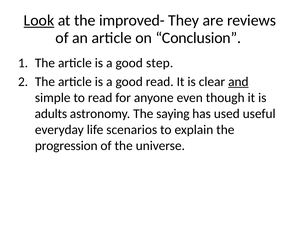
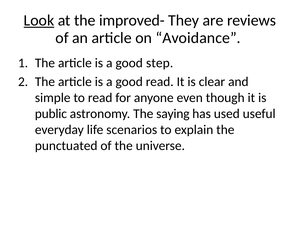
Conclusion: Conclusion -> Avoidance (198, 38)
and underline: present -> none (238, 82)
adults: adults -> public (51, 114)
progression: progression -> punctuated (66, 146)
